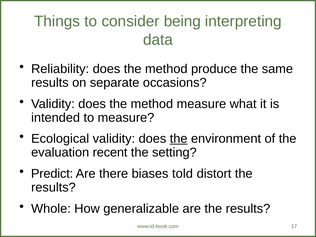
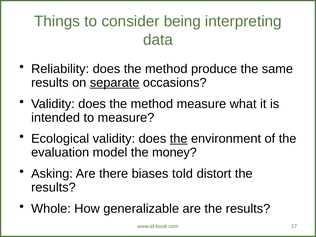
separate underline: none -> present (115, 83)
recent: recent -> model (110, 152)
setting: setting -> money (174, 152)
Predict: Predict -> Asking (52, 174)
